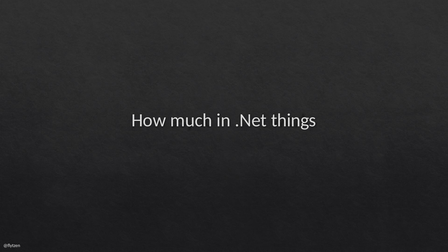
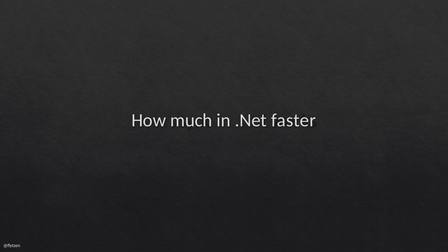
things: things -> faster (293, 120)
